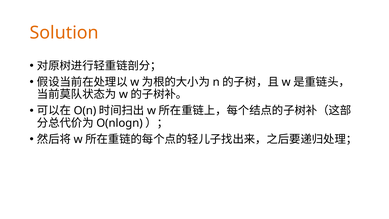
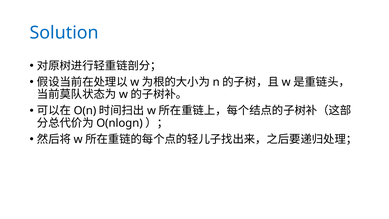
Solution colour: orange -> blue (64, 33)
